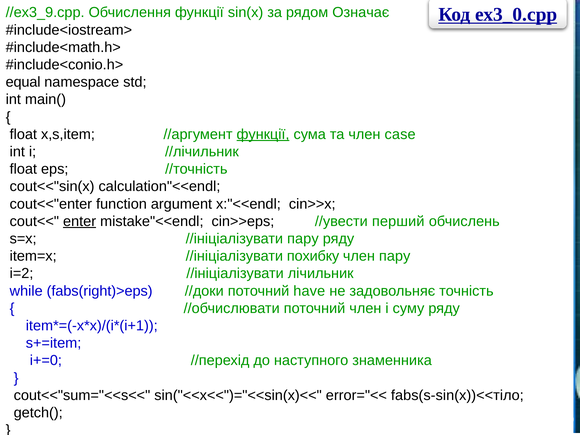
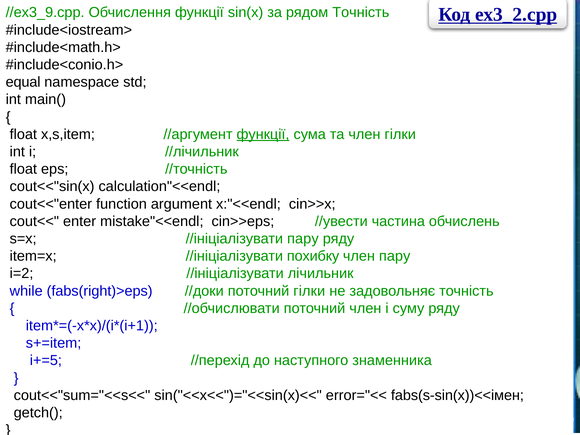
ex3_0.cpp: ex3_0.cpp -> ex3_2.cpp (516, 15)
рядом Означає: Означає -> Точність (361, 13)
член case: case -> гілки (400, 134)
enter underline: present -> none (80, 221)
перший: перший -> частина (398, 221)
поточний have: have -> гілки (309, 291)
i+=0: i+=0 -> i+=5 (46, 361)
fabs(s-sin(x))<<тіло: fabs(s-sin(x))<<тіло -> fabs(s-sin(x))<<імен (457, 395)
